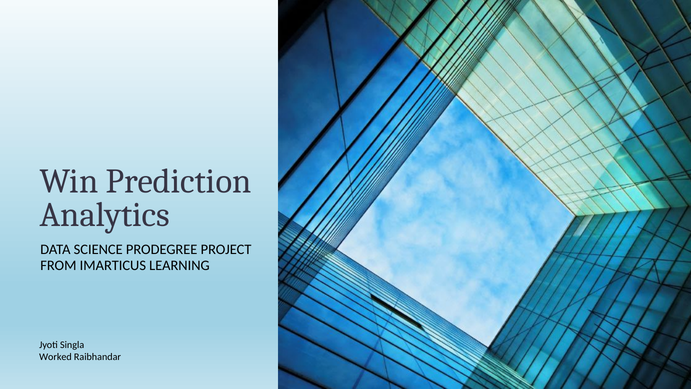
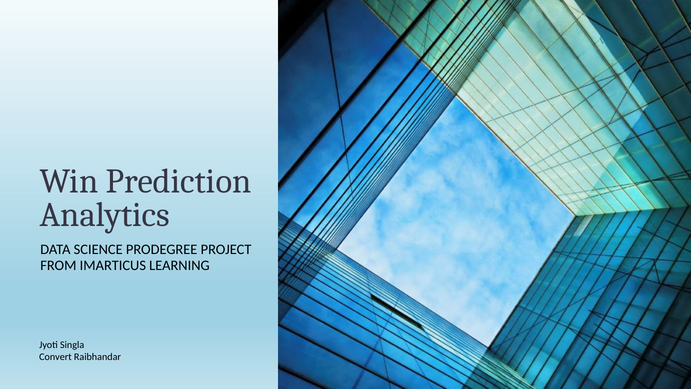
Worked: Worked -> Convert (55, 357)
